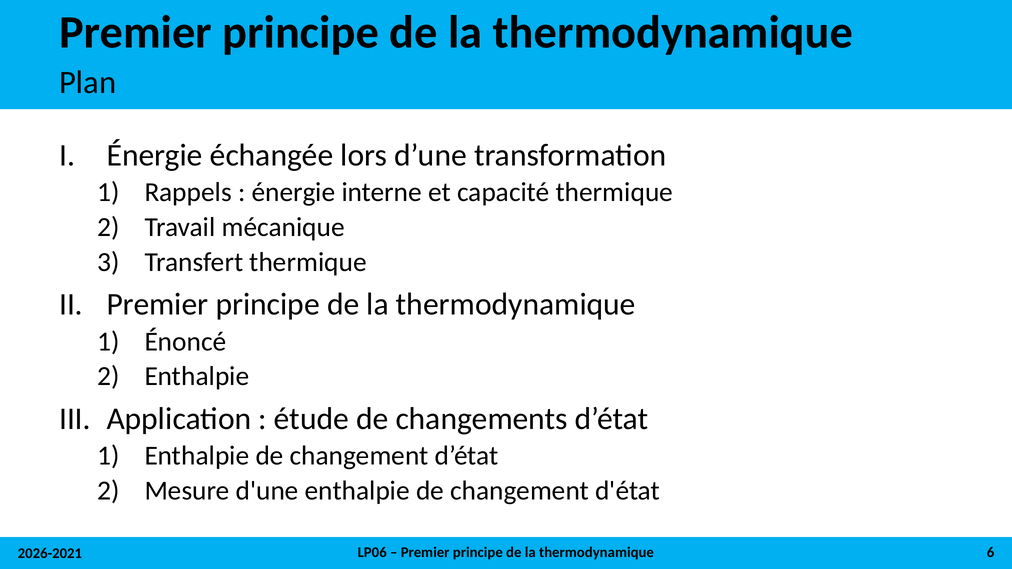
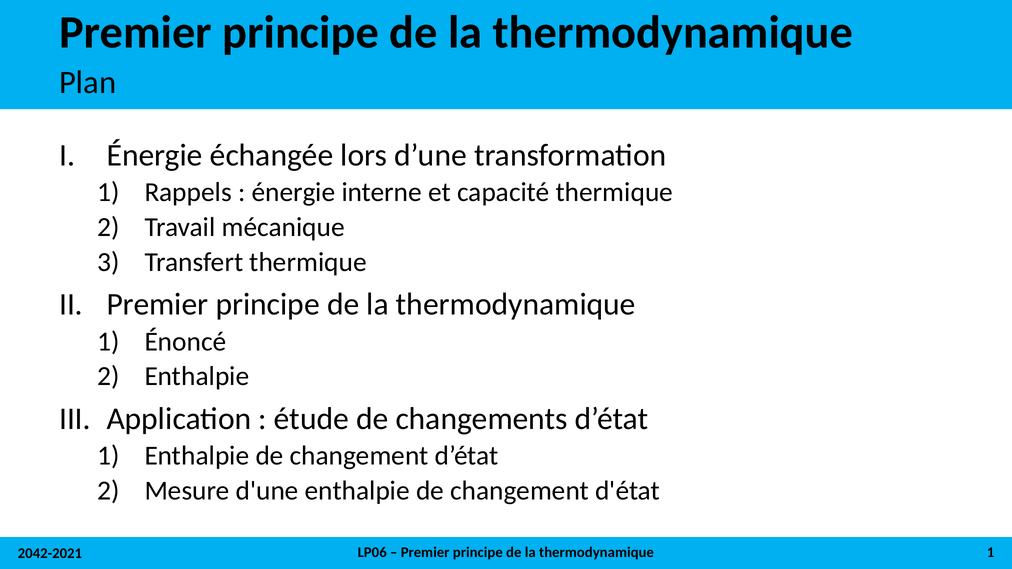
6: 6 -> 1 (991, 553)
2026-2021: 2026-2021 -> 2042-2021 (50, 553)
